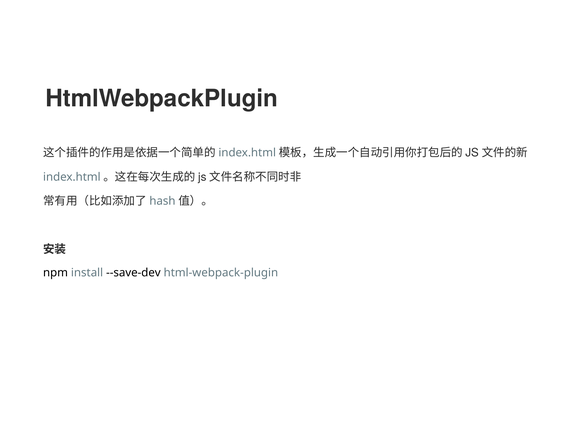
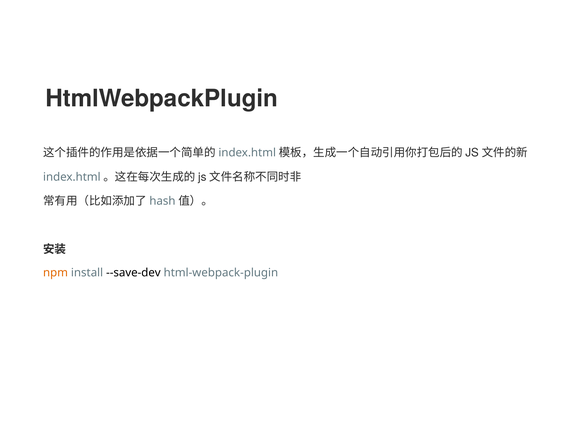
npm colour: black -> orange (56, 273)
